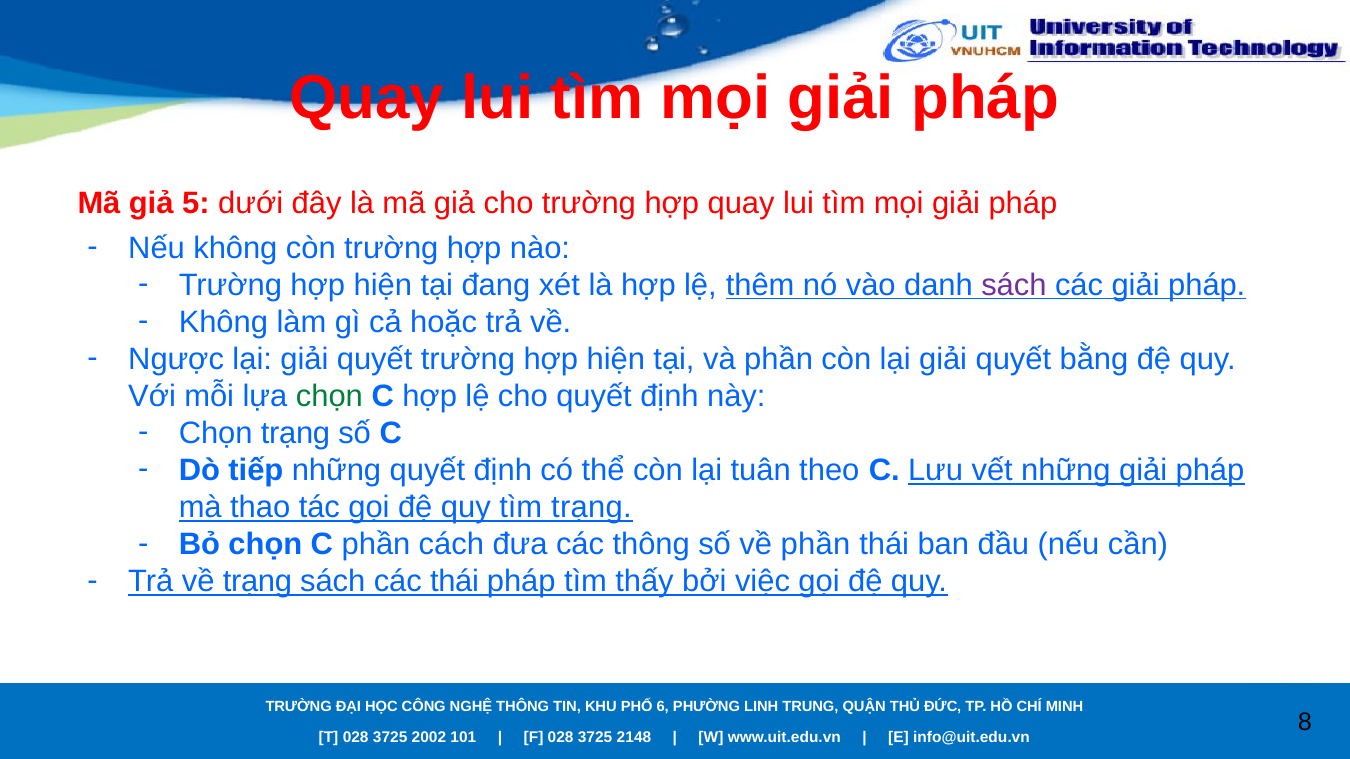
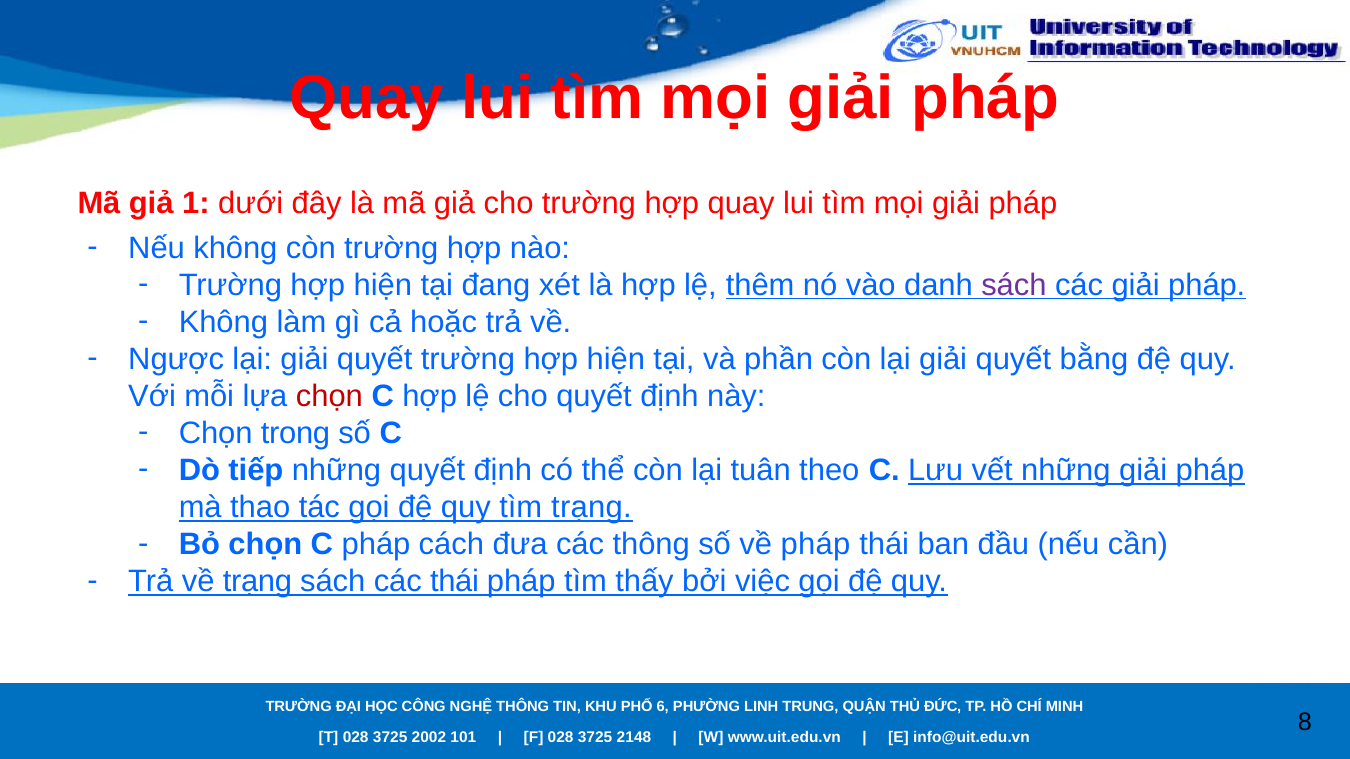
5: 5 -> 1 (196, 203)
chọn colour: green -> red (329, 396)
Chọn trạng: trạng -> trong (296, 434)
C phần: phần -> pháp (376, 545)
về phần: phần -> pháp (815, 545)
